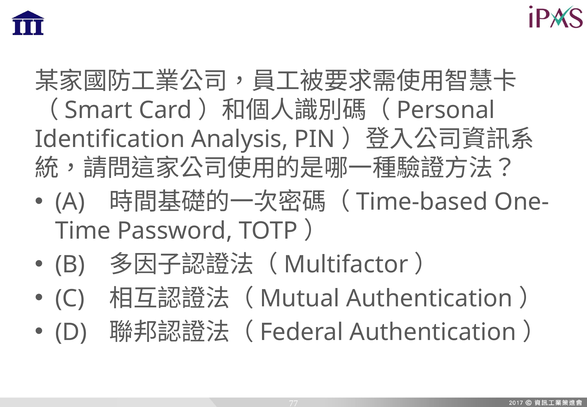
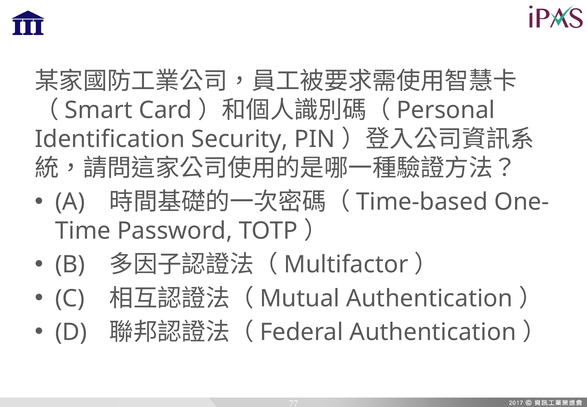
Analysis: Analysis -> Security (240, 139)
